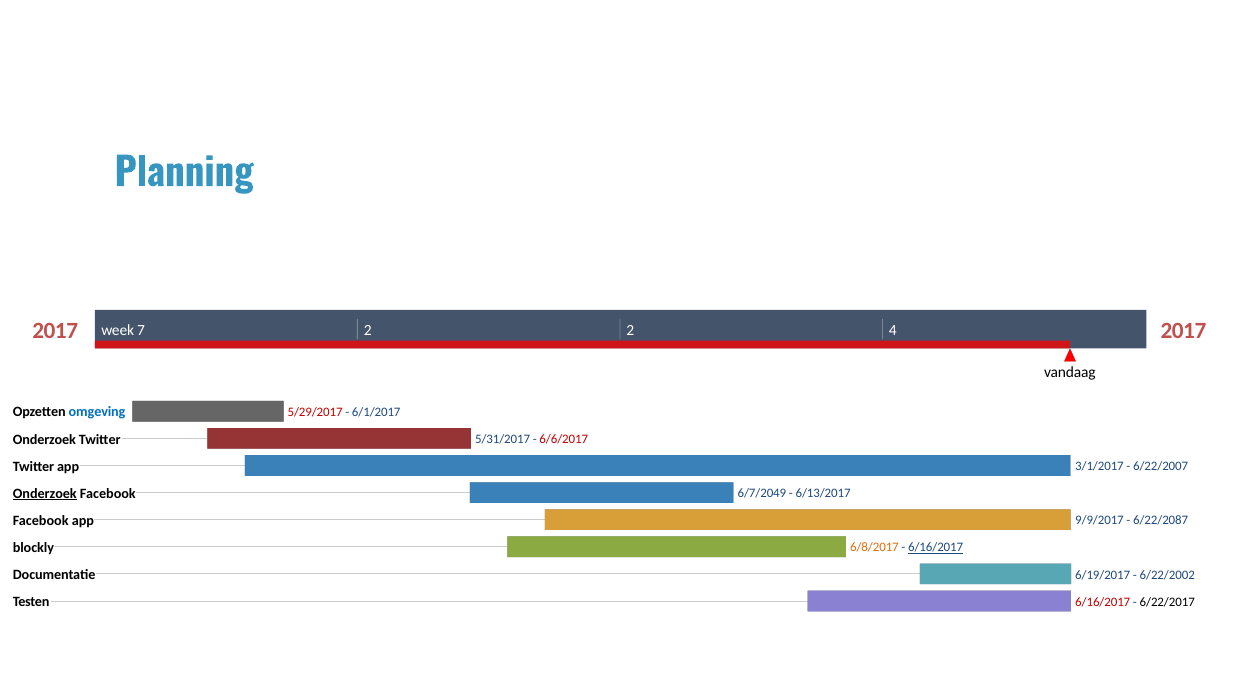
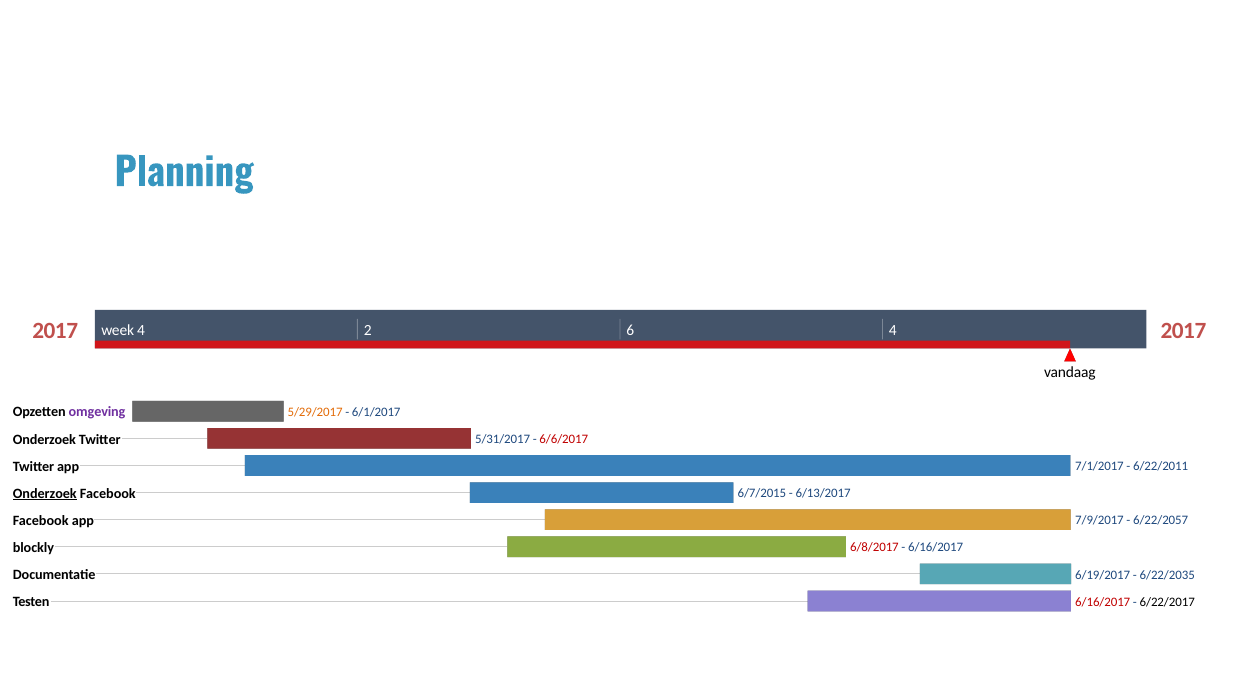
week 7: 7 -> 4 (141, 330)
2 2: 2 -> 6 (630, 330)
omgeving colour: blue -> purple (97, 413)
5/29/2017 colour: red -> orange (315, 412)
3/1/2017: 3/1/2017 -> 7/1/2017 (1099, 467)
6/22/2007: 6/22/2007 -> 6/22/2011 (1161, 467)
6/7/2049: 6/7/2049 -> 6/7/2015 (762, 494)
9/9/2017: 9/9/2017 -> 7/9/2017 (1099, 521)
6/22/2087: 6/22/2087 -> 6/22/2057 (1161, 521)
6/8/2017 colour: orange -> red (874, 548)
6/16/2017 underline: present -> none (936, 548)
6/22/2002: 6/22/2002 -> 6/22/2035 (1167, 575)
